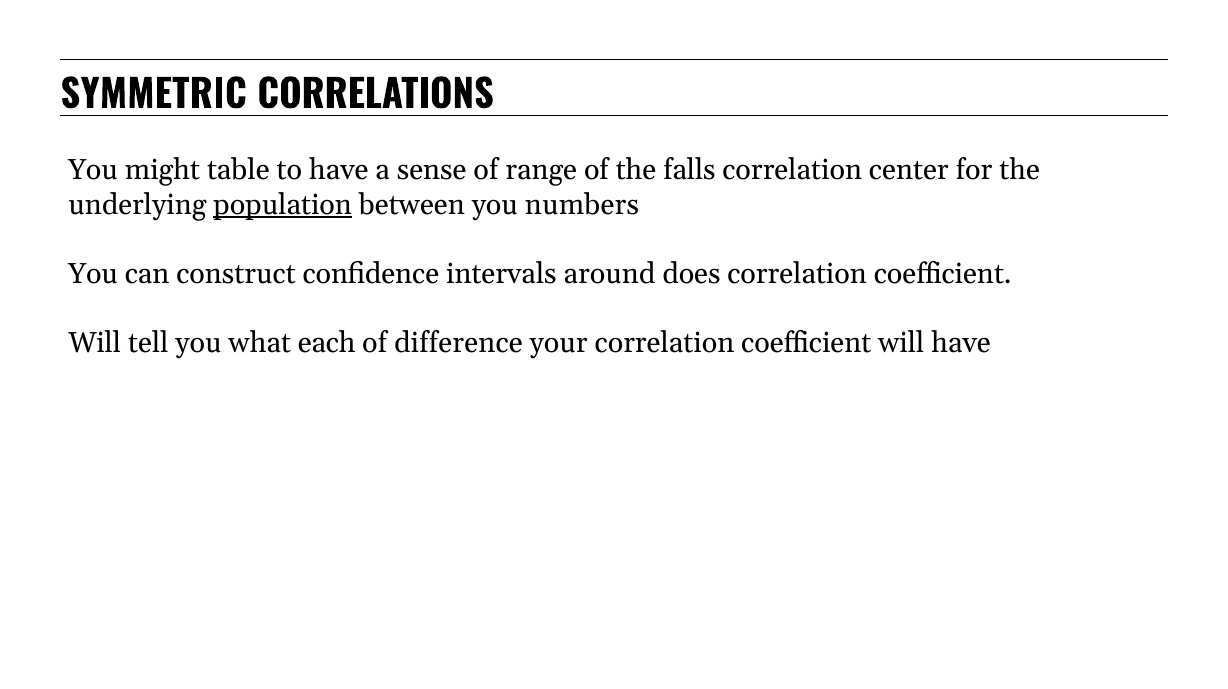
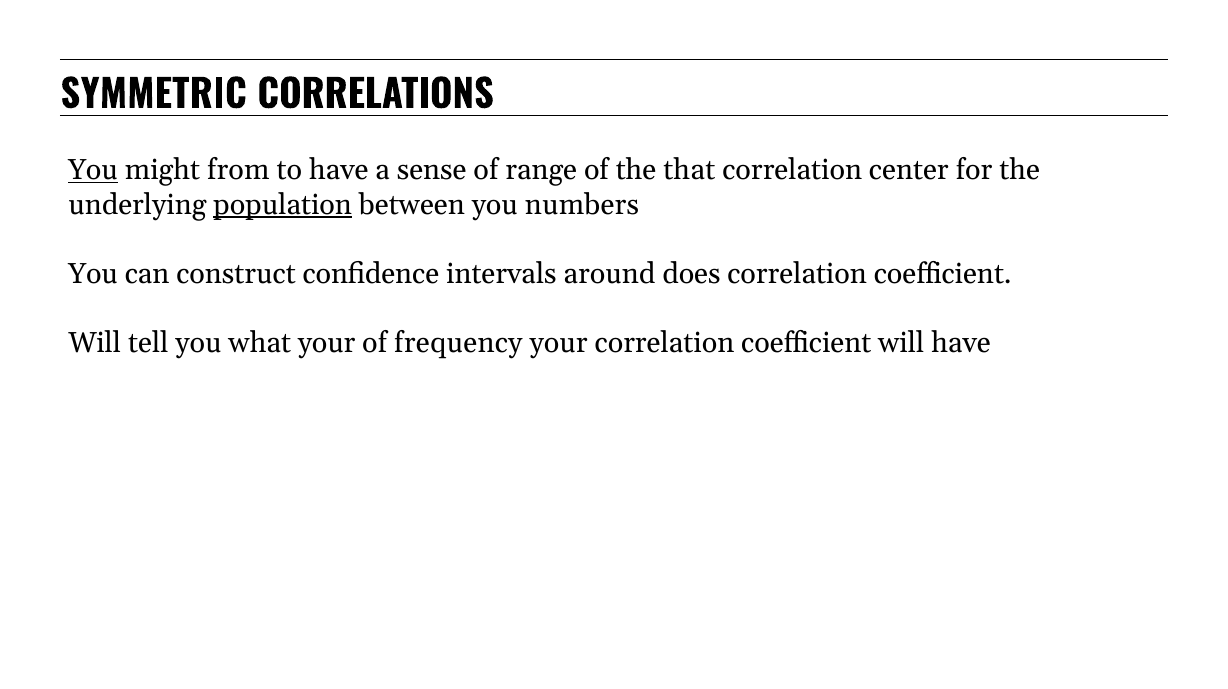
You underline: none -> present (93, 170)
table: table -> from (238, 170)
falls: falls -> that (689, 170)
what each: each -> your (327, 343)
difference: difference -> frequency (458, 343)
